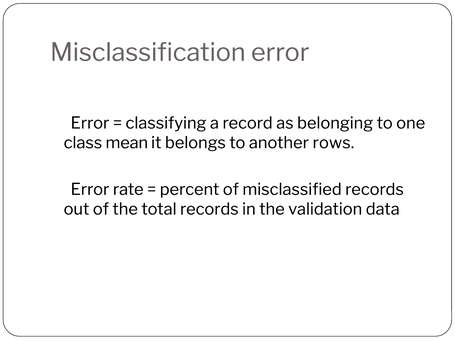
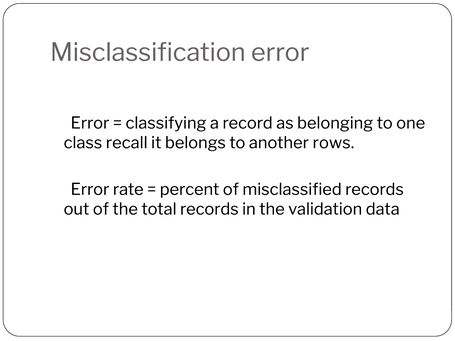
mean: mean -> recall (127, 143)
